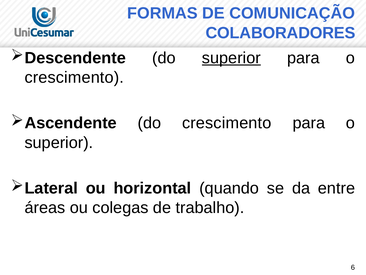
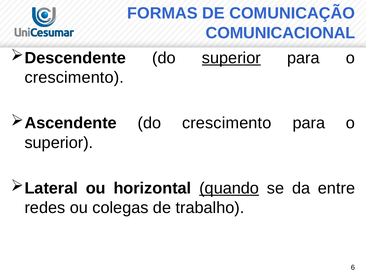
COLABORADORES: COLABORADORES -> COMUNICACIONAL (281, 33)
quando underline: none -> present (229, 188)
áreas: áreas -> redes (45, 207)
